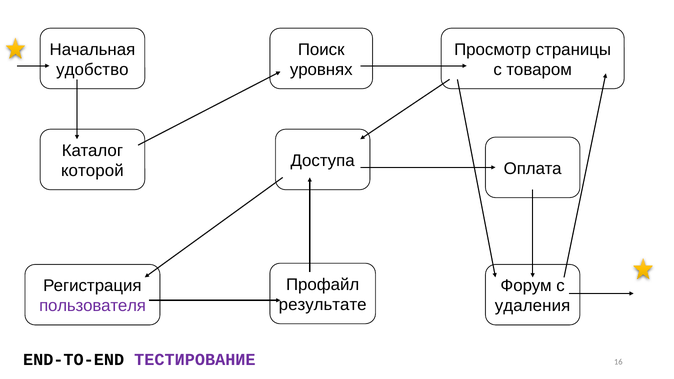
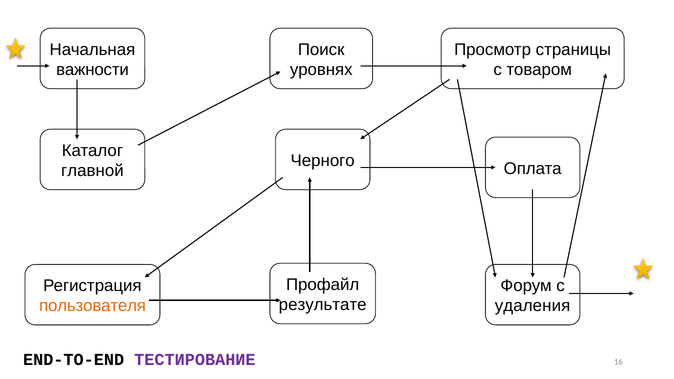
удобство: удобство -> важности (92, 70)
Доступа: Доступа -> Черного (323, 161)
которой: которой -> главной (92, 171)
пользователя colour: purple -> orange (93, 306)
